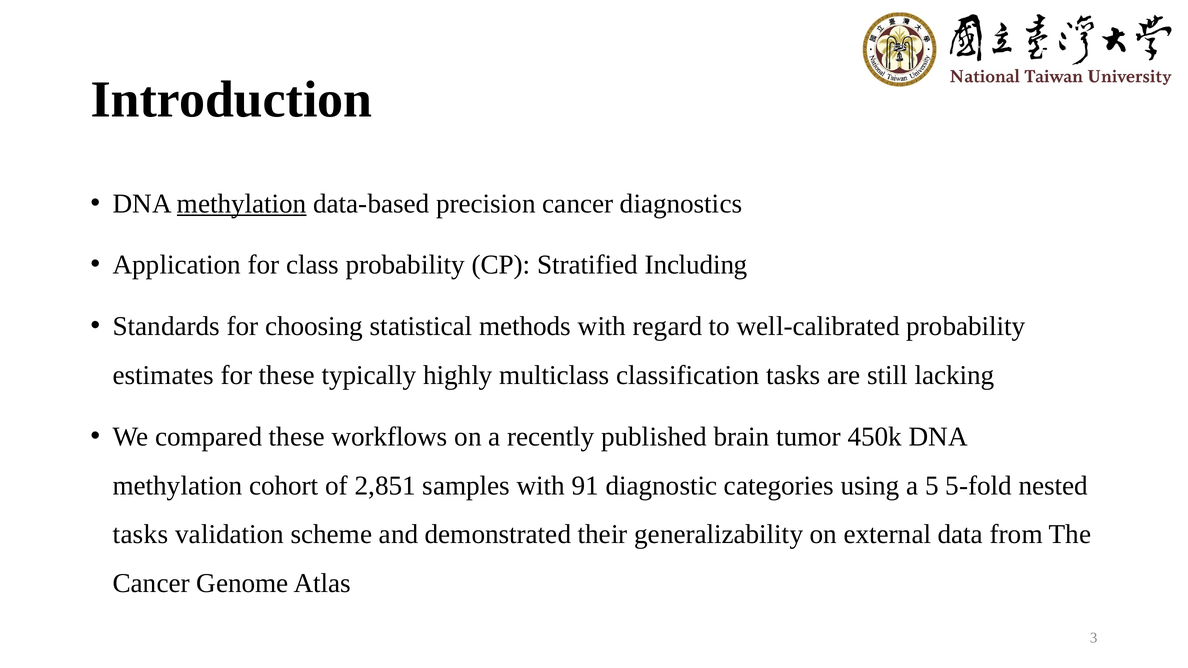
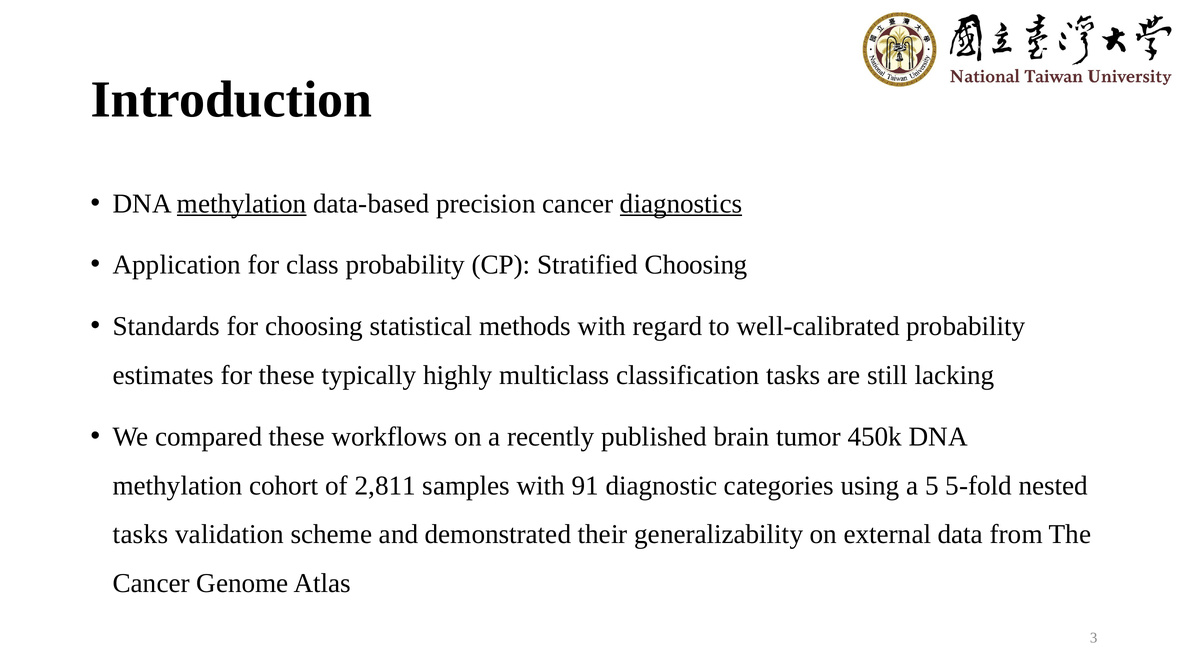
diagnostics underline: none -> present (681, 204)
Stratified Including: Including -> Choosing (696, 265)
2,851: 2,851 -> 2,811 (385, 486)
